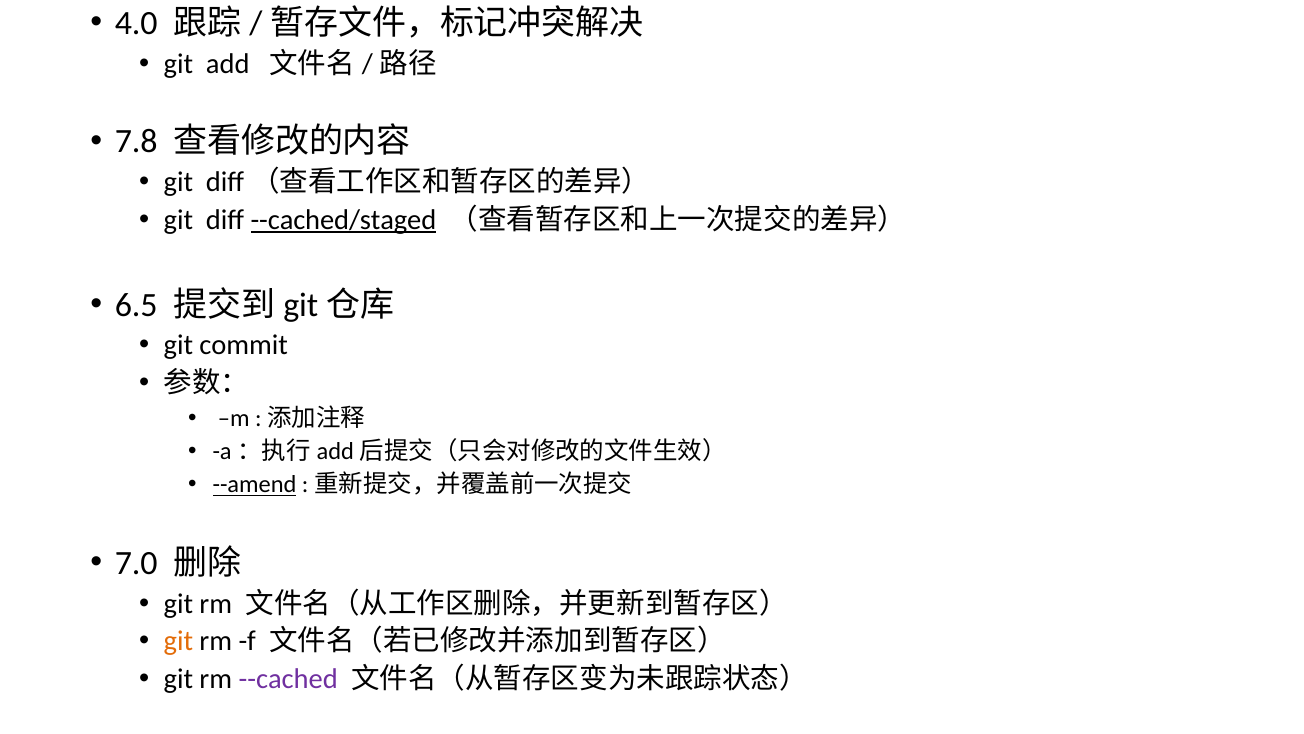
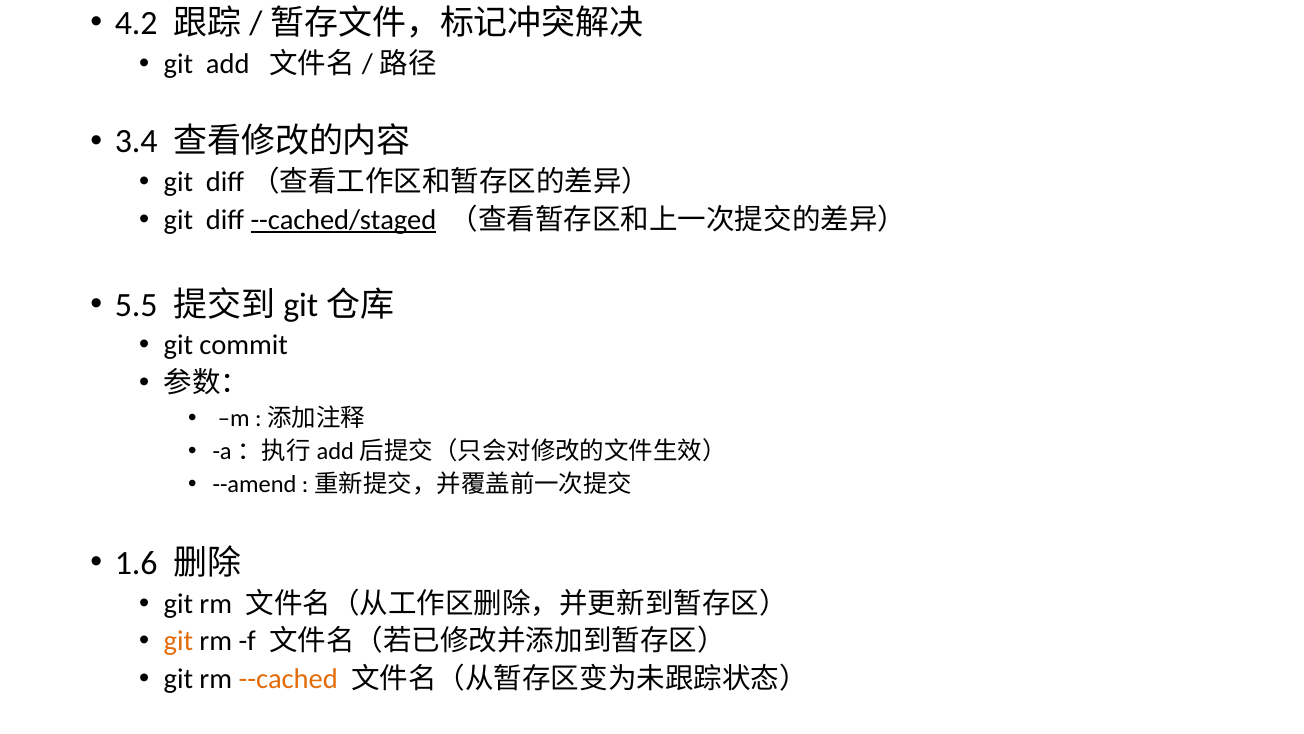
4.0: 4.0 -> 4.2 (136, 23)
7.8: 7.8 -> 3.4 (136, 142)
6.5: 6.5 -> 5.5 (136, 305)
--amend underline: present -> none (255, 485)
7.0: 7.0 -> 1.6 (136, 563)
--cached colour: purple -> orange (288, 678)
